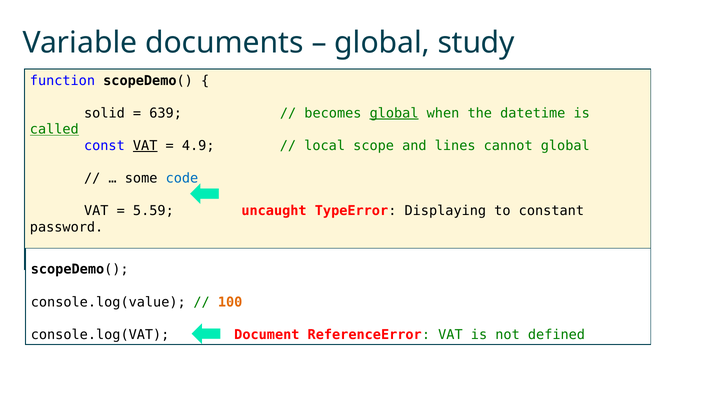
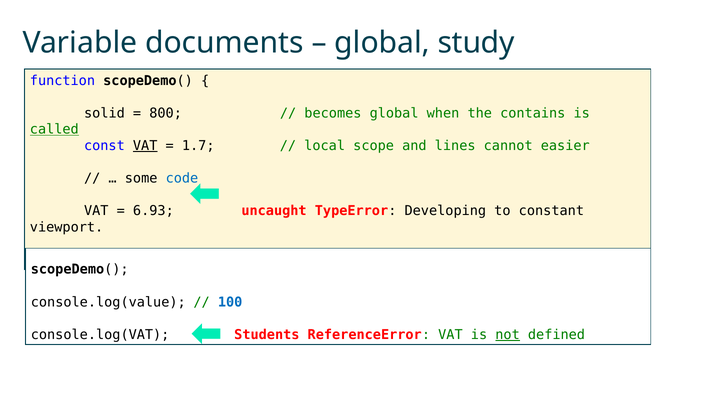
639: 639 -> 800 (166, 113)
global underline: present -> none (394, 113)
datetime: datetime -> contains (533, 113)
4.9: 4.9 -> 1.7 (198, 146)
cannot global: global -> easier (565, 146)
5.59: 5.59 -> 6.93 (153, 211)
Displaying: Displaying -> Developing (445, 211)
password: password -> viewport (67, 227)
100 colour: orange -> blue (230, 302)
Document: Document -> Students (267, 334)
not underline: none -> present (508, 334)
